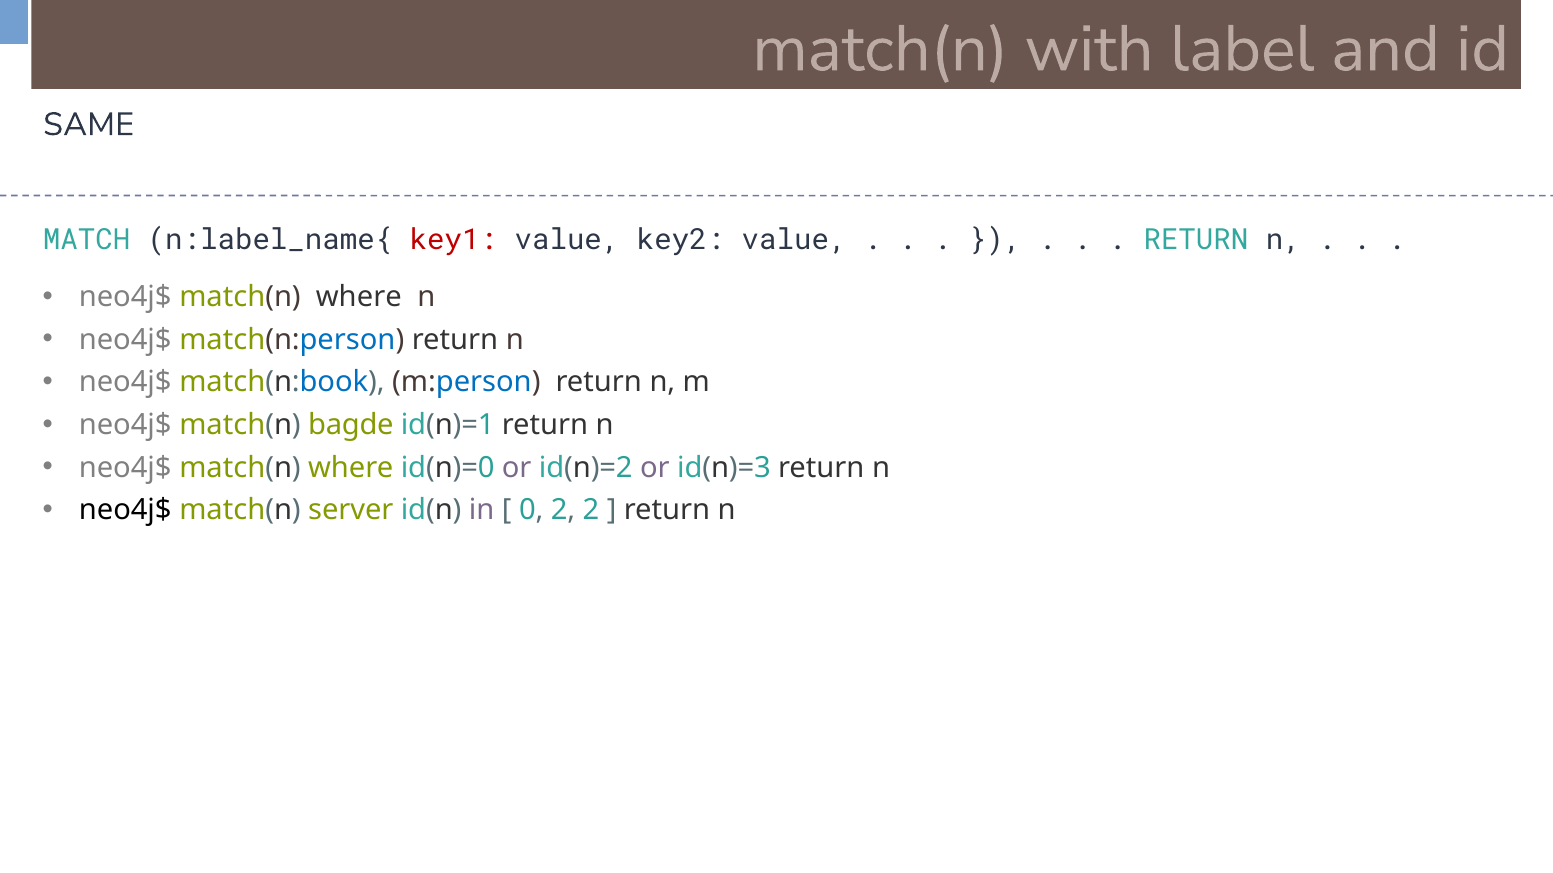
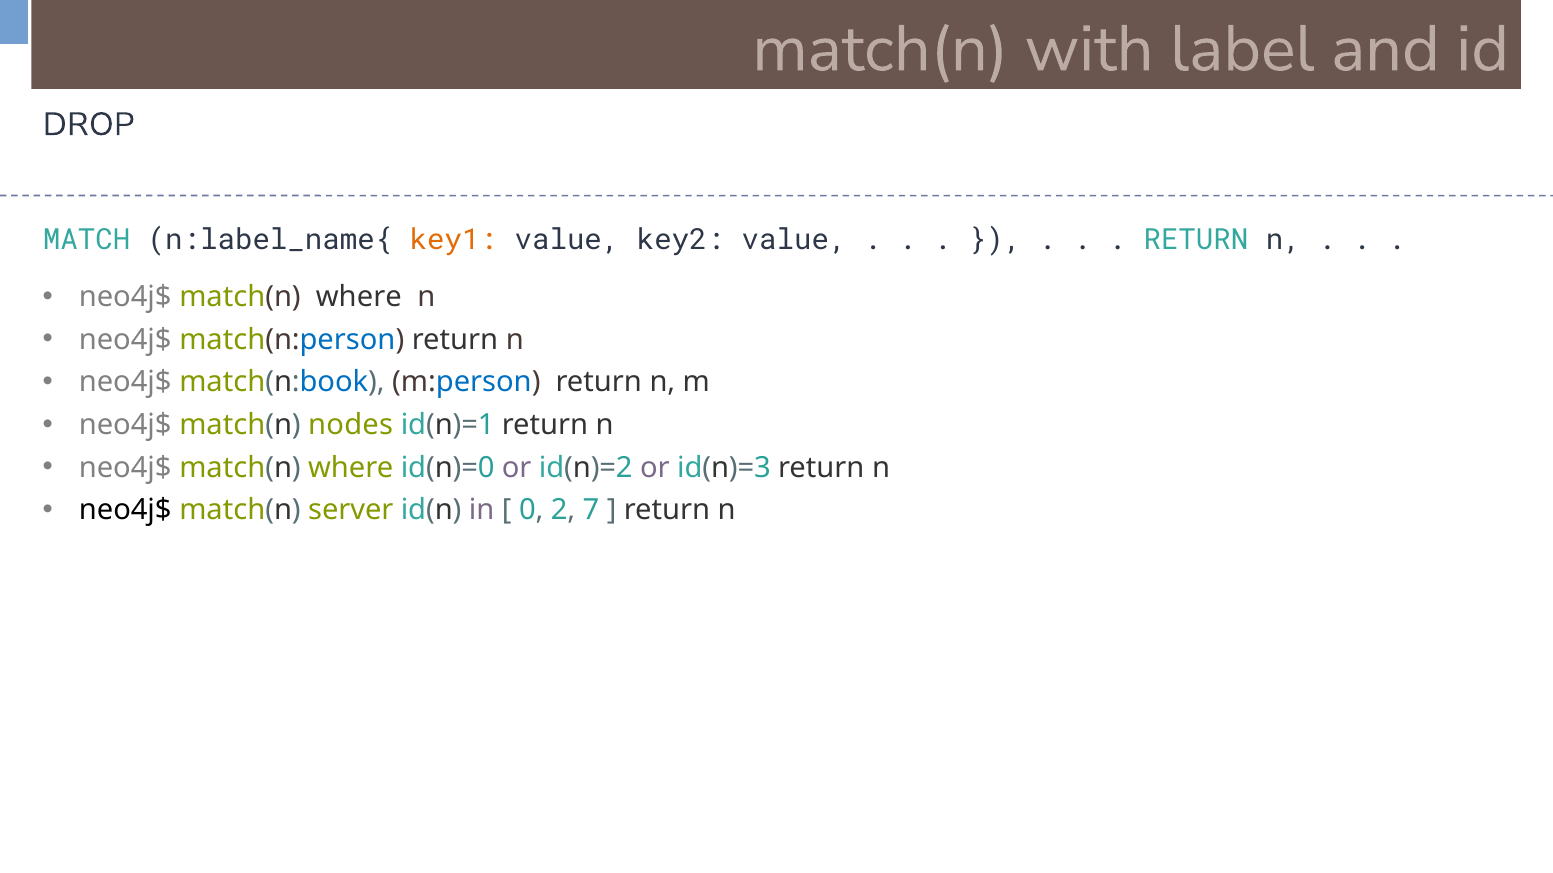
SAME: SAME -> DROP (89, 124)
key1 colour: red -> orange (453, 240)
bagde: bagde -> nodes (351, 425)
2 2: 2 -> 7 (591, 511)
